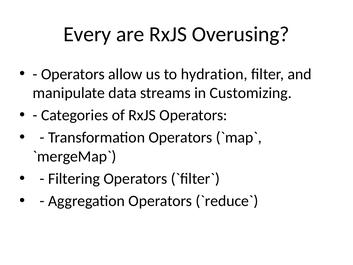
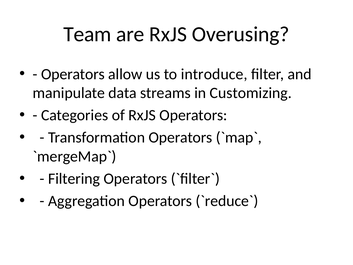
Every: Every -> Team (87, 34)
hydration: hydration -> introduce (214, 74)
